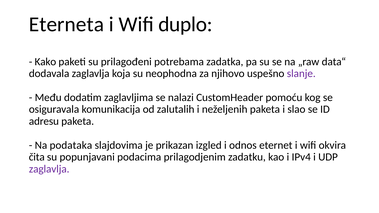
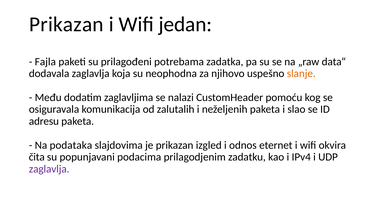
Eterneta: Eterneta -> Prikazan (66, 24)
duplo: duplo -> jedan (185, 24)
Kako: Kako -> Fajla (45, 62)
slanje colour: purple -> orange (301, 74)
